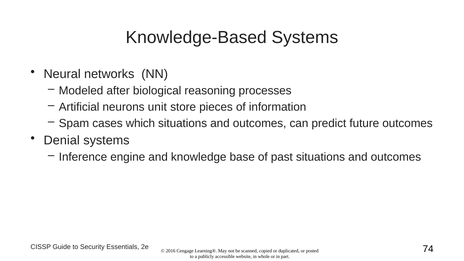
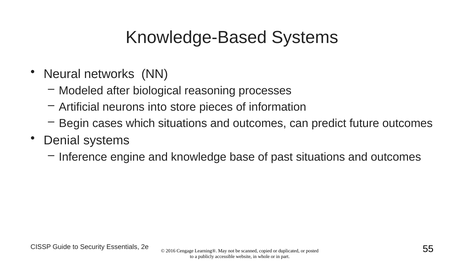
unit: unit -> into (157, 107)
Spam: Spam -> Begin (74, 123)
74: 74 -> 55 (428, 249)
